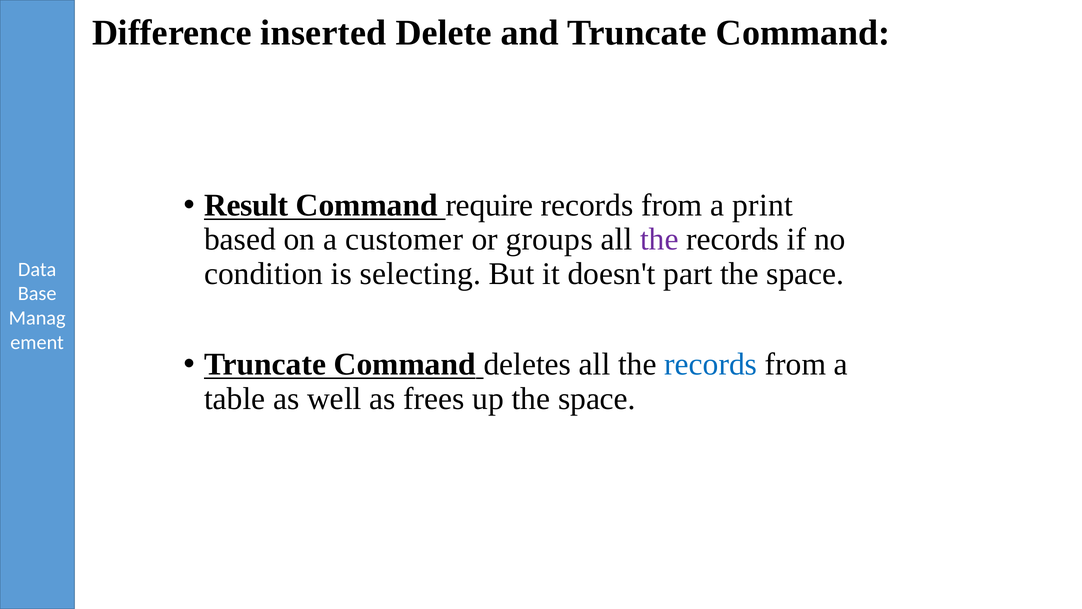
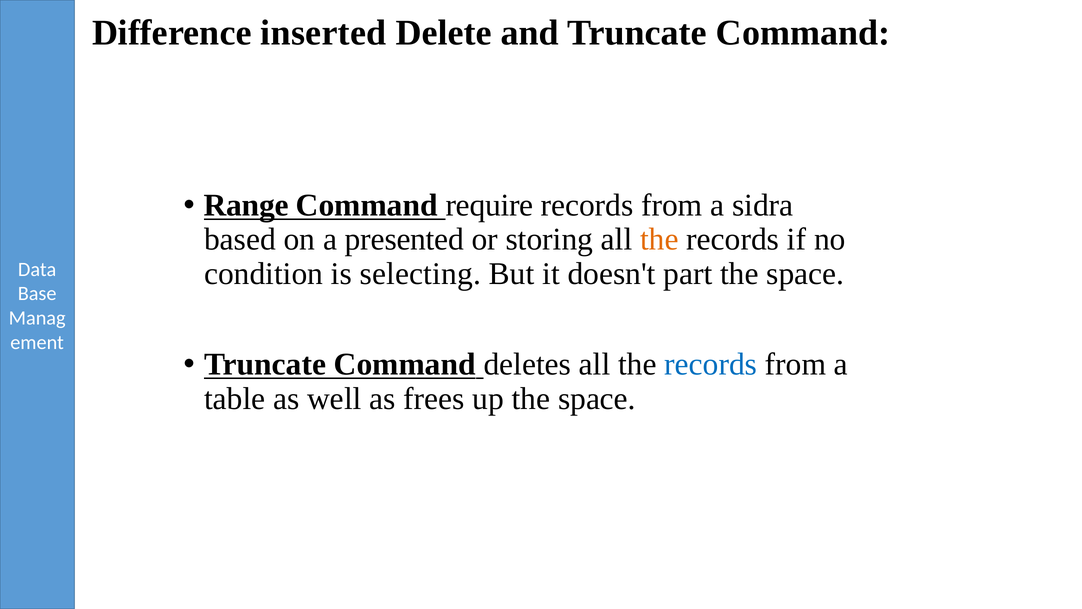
Result: Result -> Range (246, 205)
print: print -> sidra (763, 205)
customer: customer -> presented (404, 239)
groups: groups -> storing (549, 239)
the colour: purple -> orange (659, 239)
